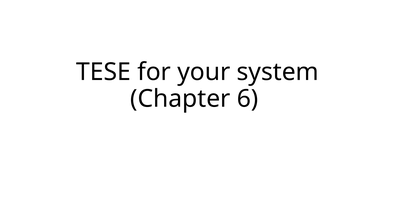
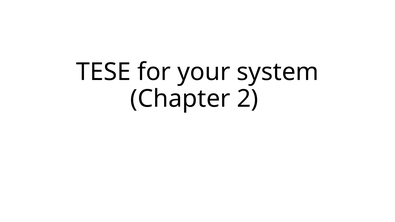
6: 6 -> 2 (248, 99)
